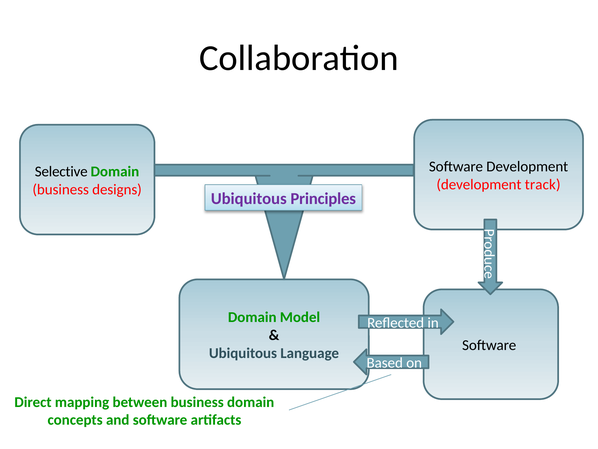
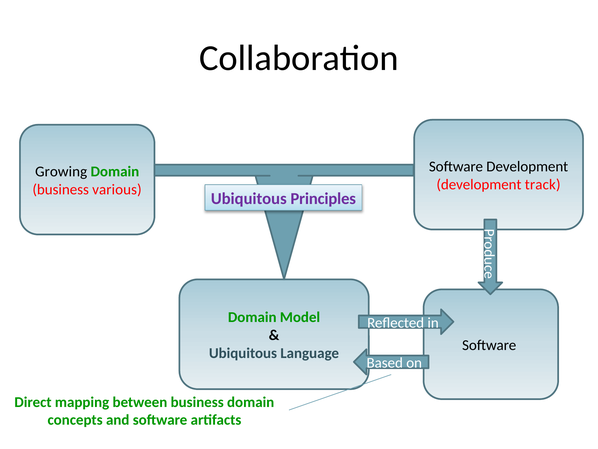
Selective: Selective -> Growing (61, 171)
designs: designs -> various (117, 189)
